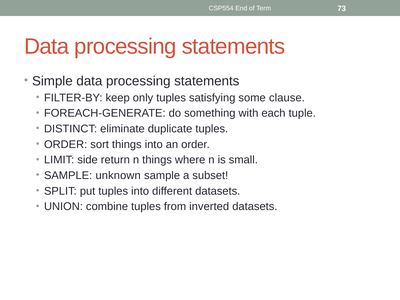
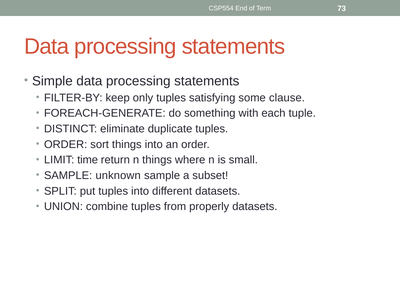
side: side -> time (88, 160)
inverted: inverted -> properly (209, 207)
